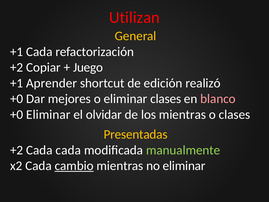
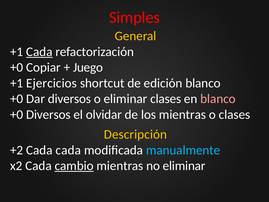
Utilizan: Utilizan -> Simples (134, 18)
Cada underline: none -> present (39, 52)
+2: +2 -> +0 (17, 67)
Aprender: Aprender -> Ejercicios (52, 83)
edición realizó: realizó -> blanco (203, 83)
Dar mejores: mejores -> diversos (69, 99)
+0 Eliminar: Eliminar -> Diversos (48, 114)
Presentadas: Presentadas -> Descripción (135, 134)
manualmente colour: light green -> light blue (183, 150)
